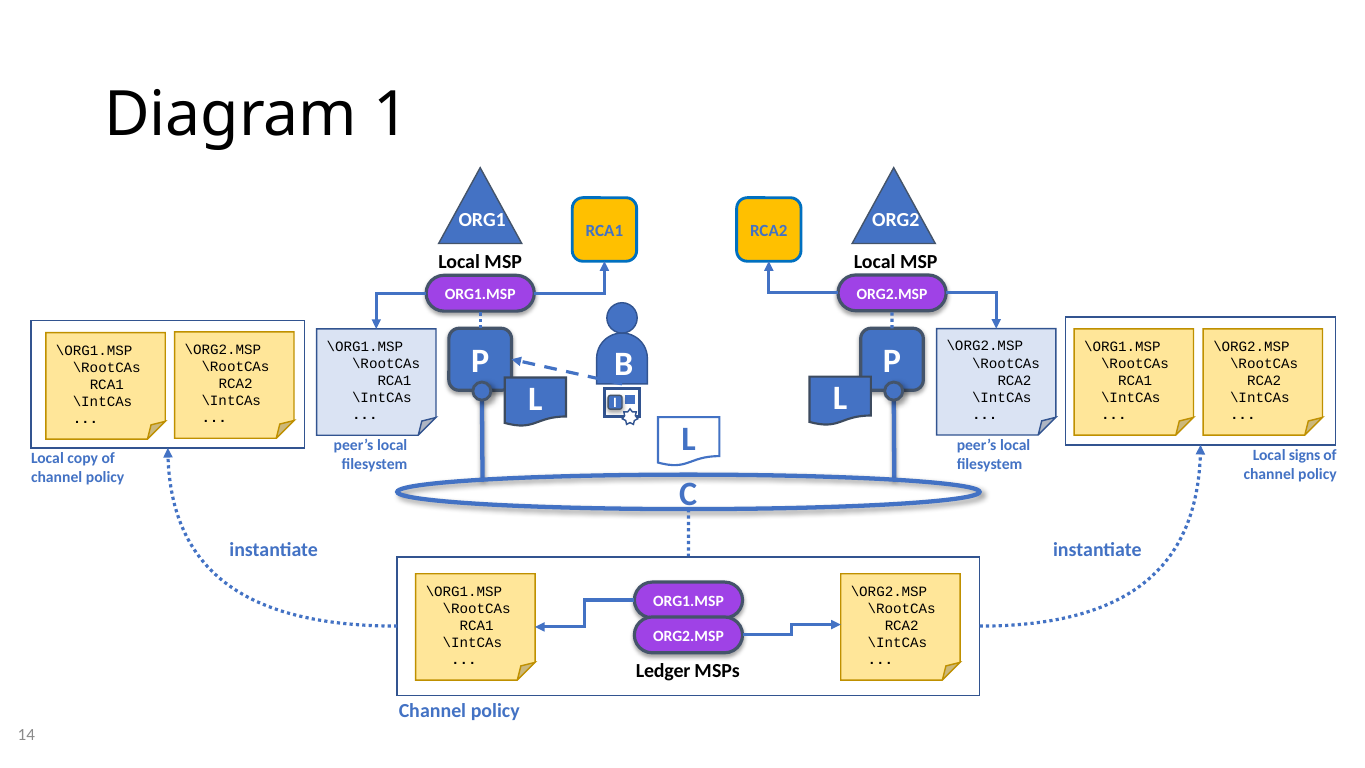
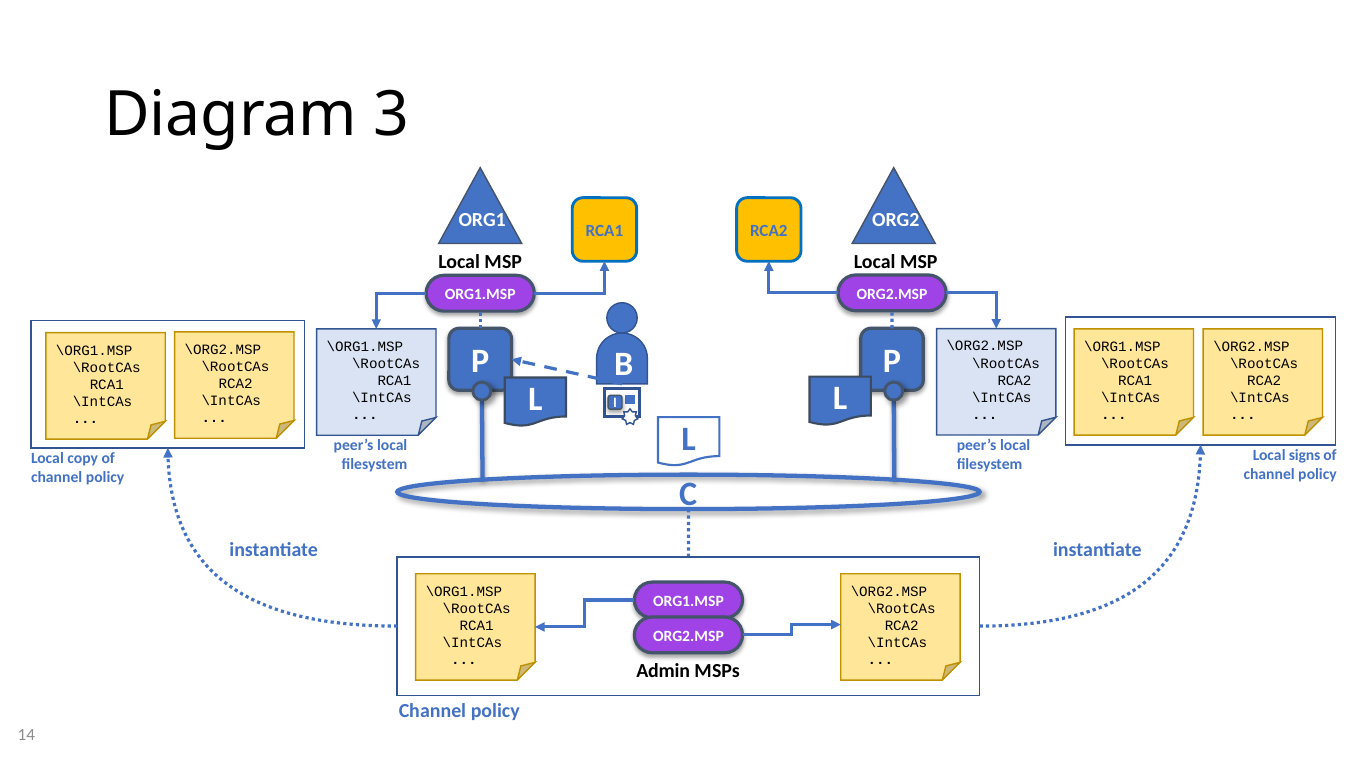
1: 1 -> 3 (392, 115)
Ledger: Ledger -> Admin (663, 671)
